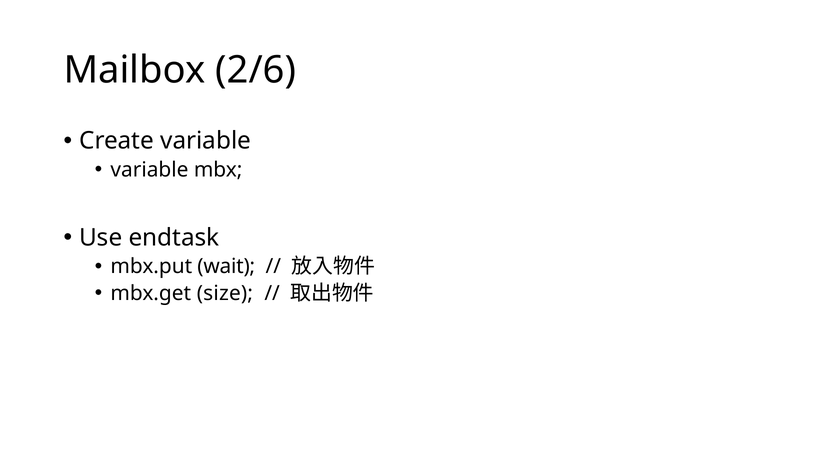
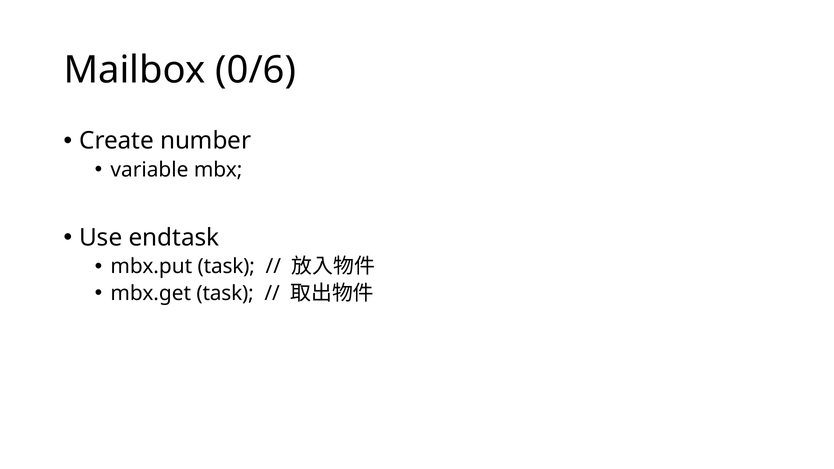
2/6: 2/6 -> 0/6 (256, 70)
Create variable: variable -> number (206, 141)
mbx.put wait: wait -> task (226, 267)
mbx.get size: size -> task (225, 293)
